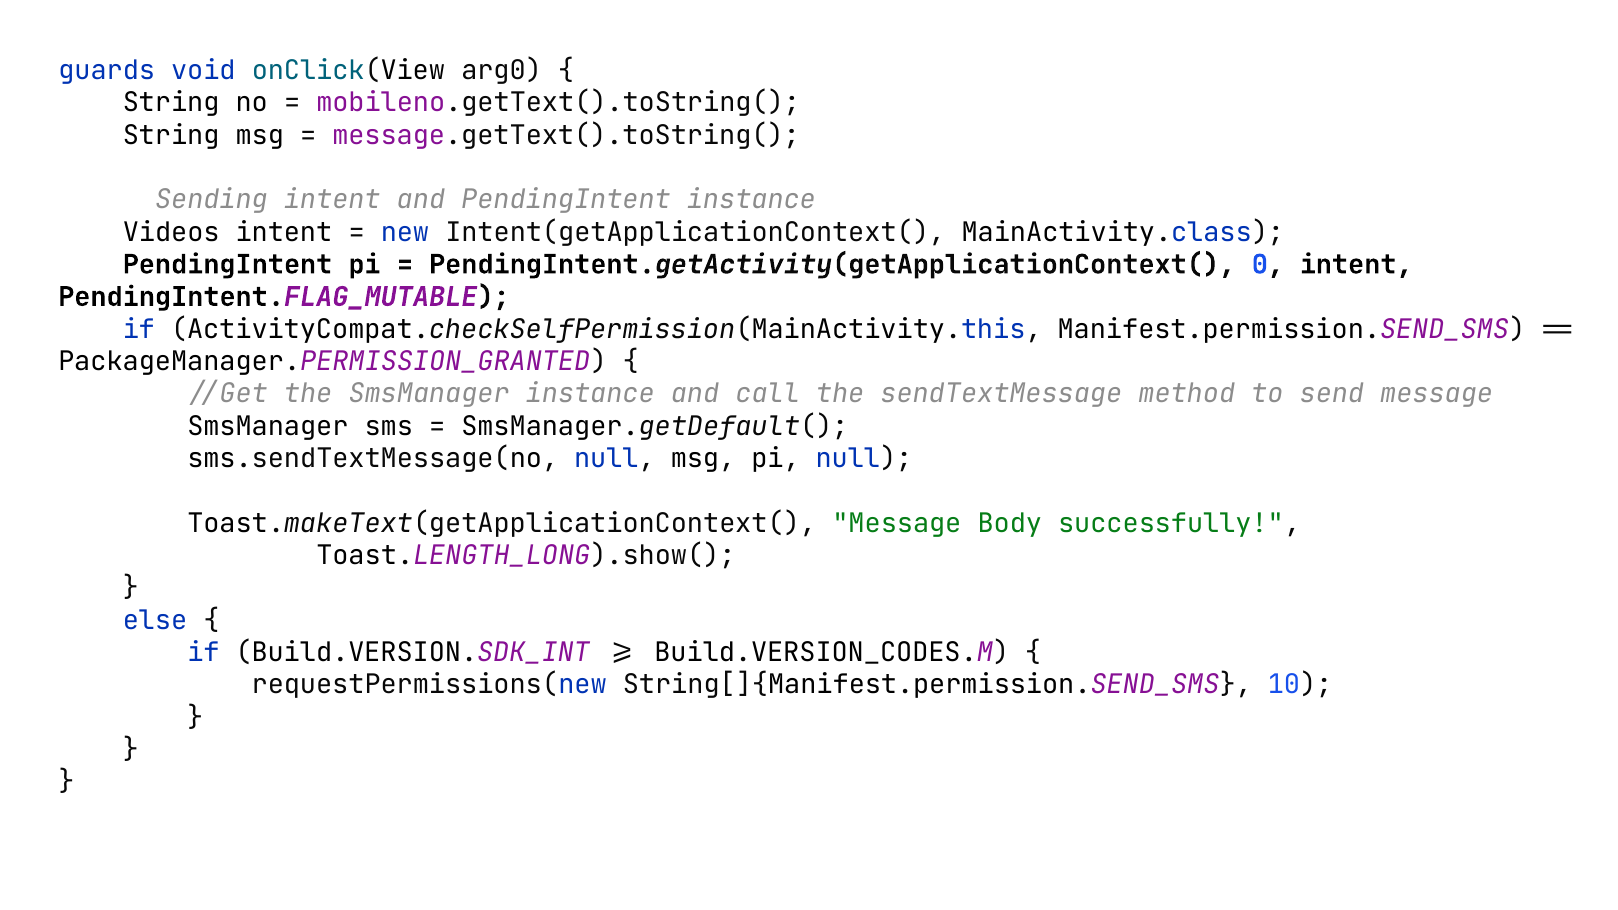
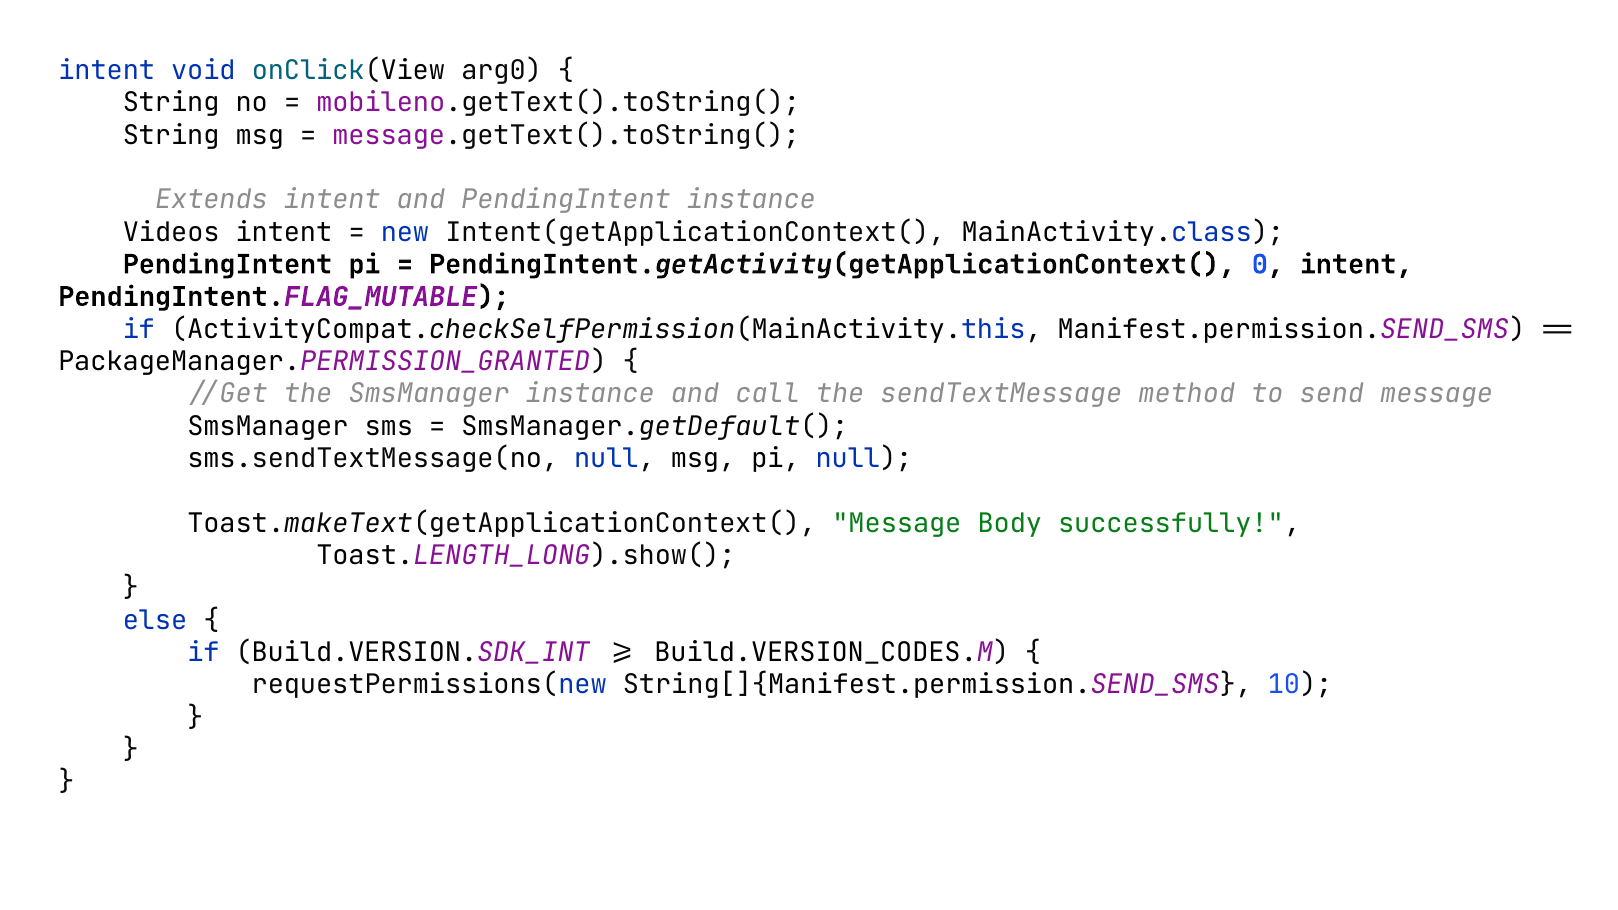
guards: guards -> intent (107, 71)
//Sending: //Sending -> //Extends (195, 200)
